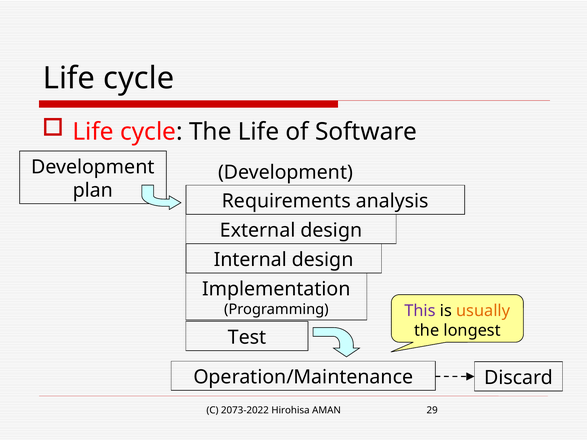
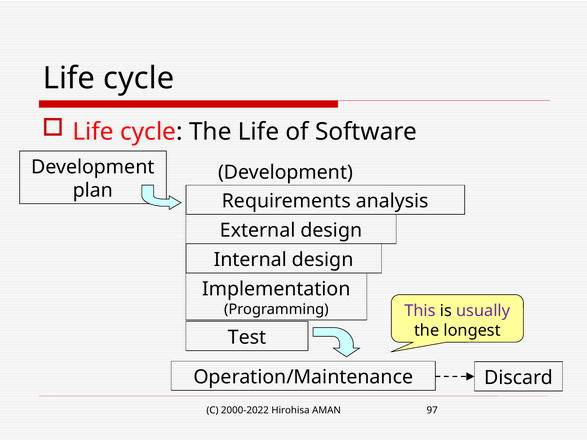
usually colour: orange -> purple (483, 311)
2073-2022: 2073-2022 -> 2000-2022 (245, 410)
29: 29 -> 97 (432, 410)
